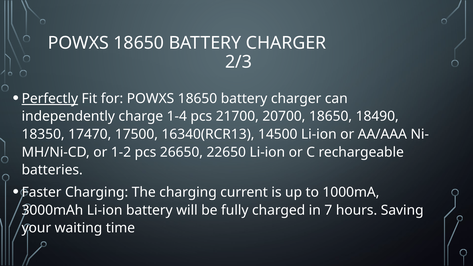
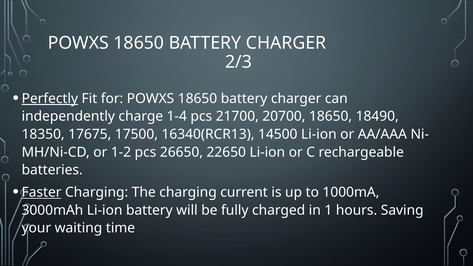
17470: 17470 -> 17675 (90, 134)
Faster underline: none -> present (42, 192)
7: 7 -> 1 (328, 210)
